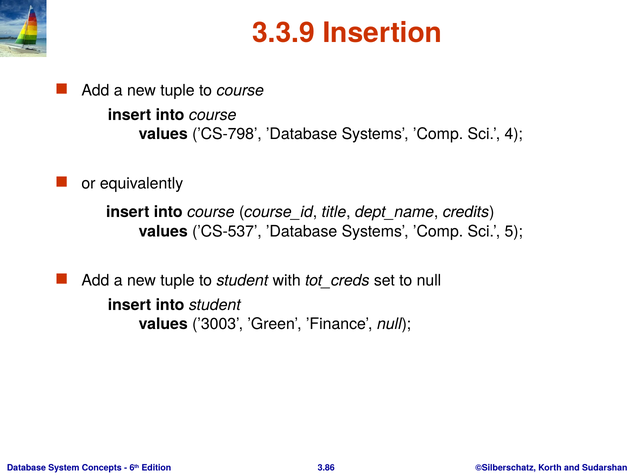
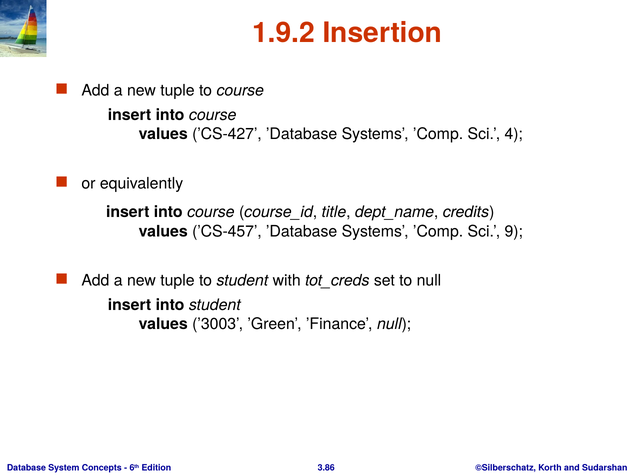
3.3.9: 3.3.9 -> 1.9.2 (283, 33)
’CS-798: ’CS-798 -> ’CS-427 (227, 134)
’CS-537: ’CS-537 -> ’CS-457 (227, 231)
5: 5 -> 9 (514, 231)
